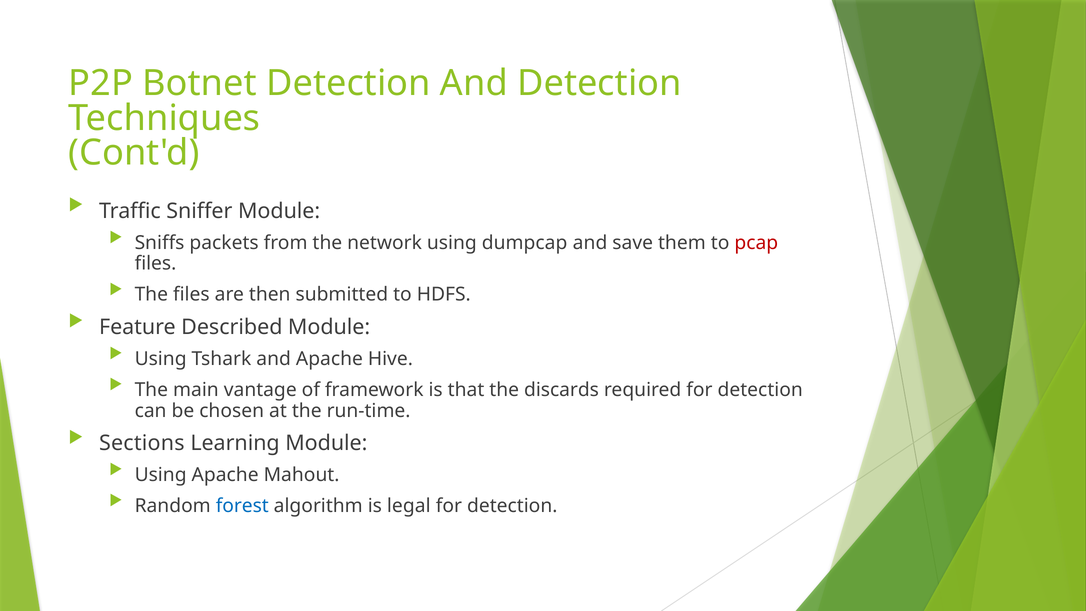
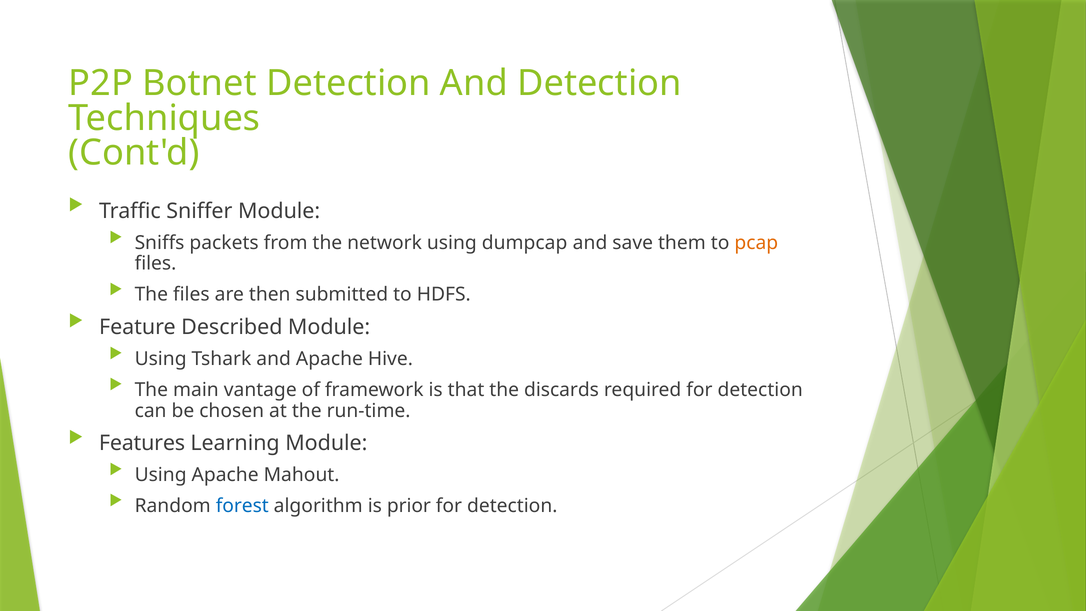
pcap colour: red -> orange (756, 243)
Sections: Sections -> Features (142, 443)
legal: legal -> prior (409, 506)
